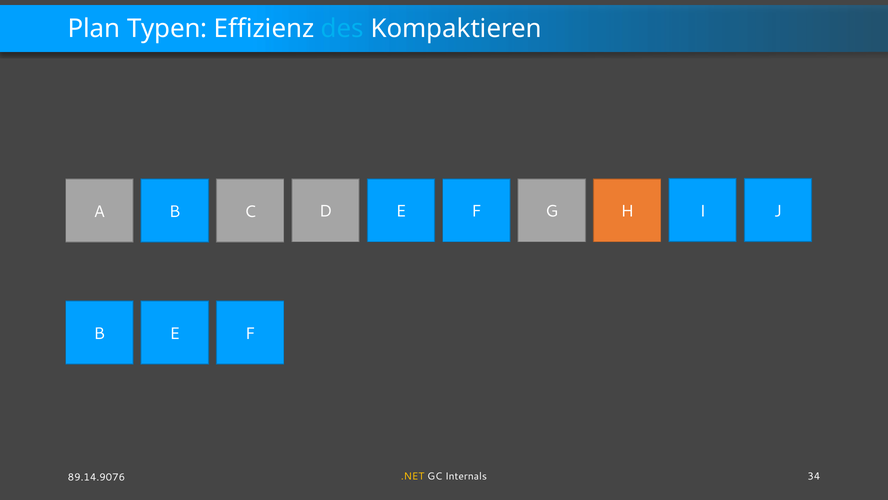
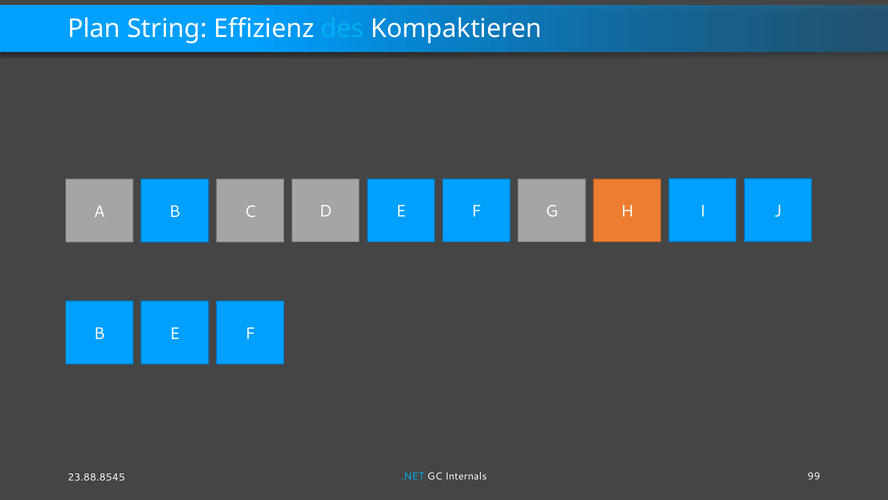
Typen: Typen -> String (167, 29)
.NET colour: yellow -> light blue (413, 476)
34: 34 -> 99 (814, 476)
89.14.9076: 89.14.9076 -> 23.88.8545 (96, 477)
